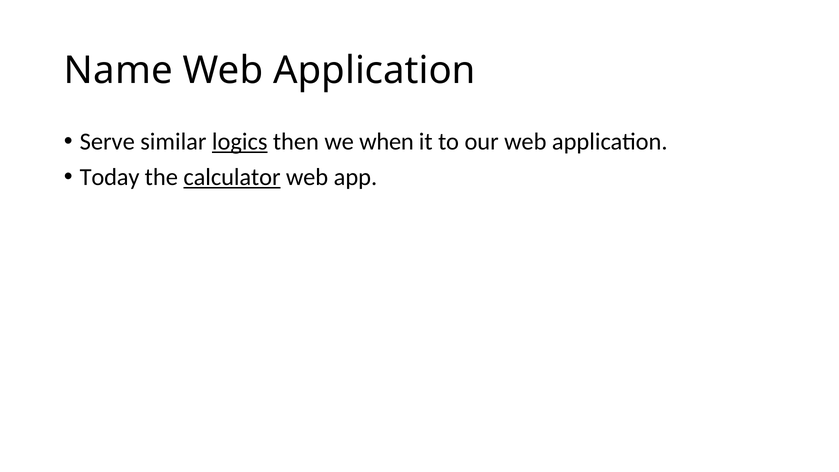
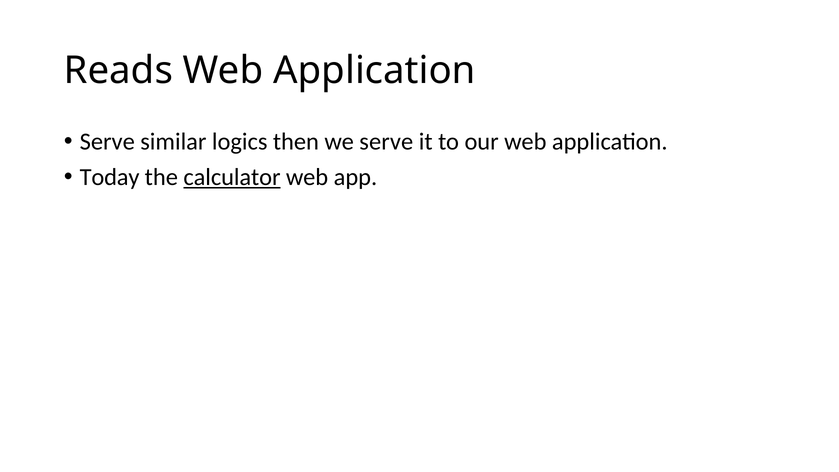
Name: Name -> Reads (118, 70)
logics underline: present -> none (240, 142)
we when: when -> serve (386, 142)
